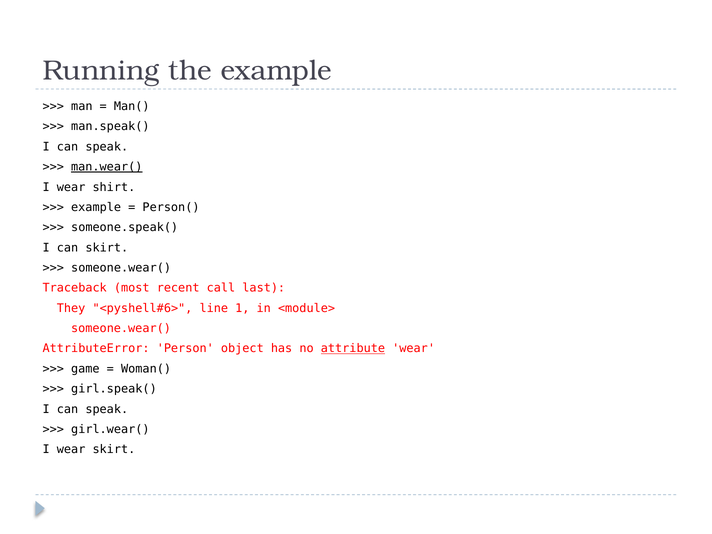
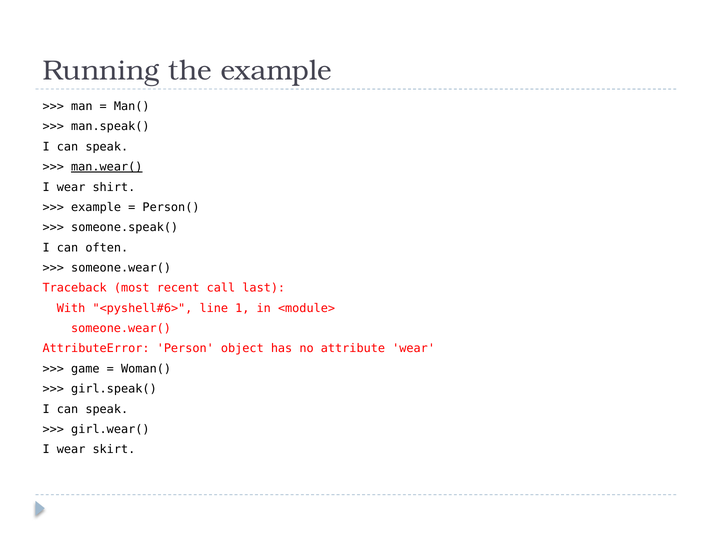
can skirt: skirt -> often (107, 248)
They: They -> With (71, 308)
attribute underline: present -> none (353, 349)
